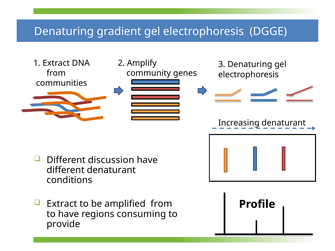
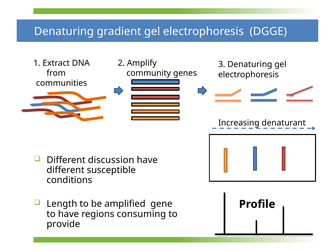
different denaturant: denaturant -> susceptible (111, 170)
Extract: Extract -> Length (62, 204)
amplified from: from -> gene (161, 204)
